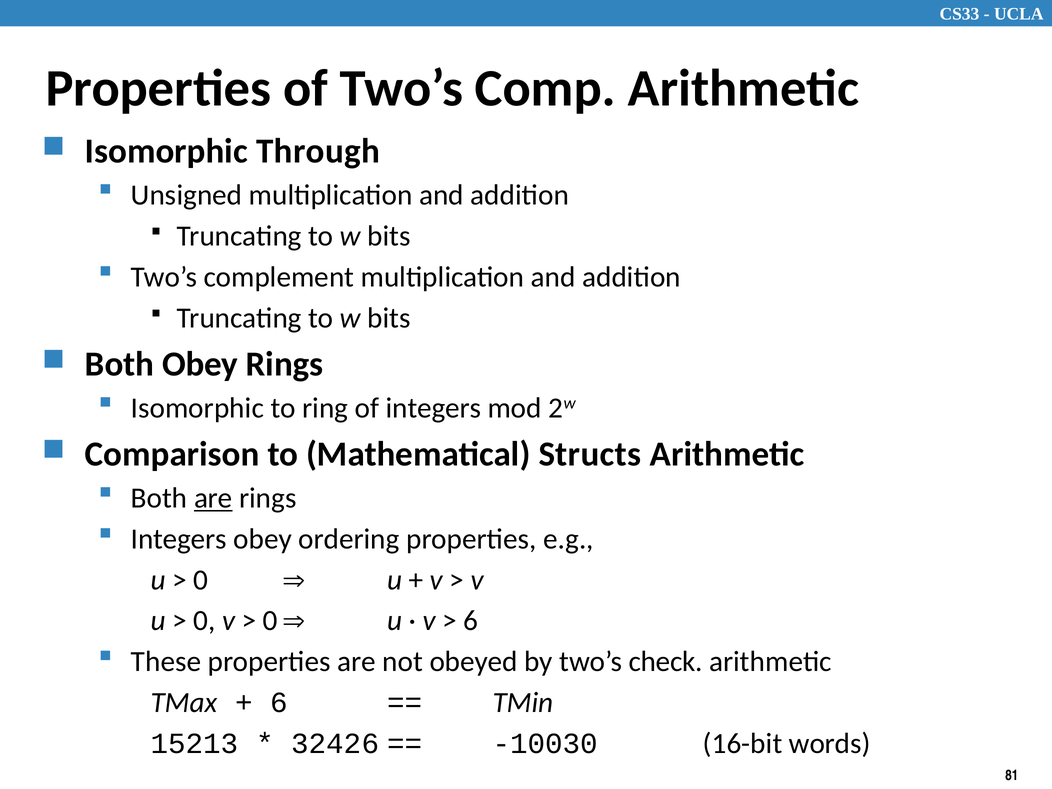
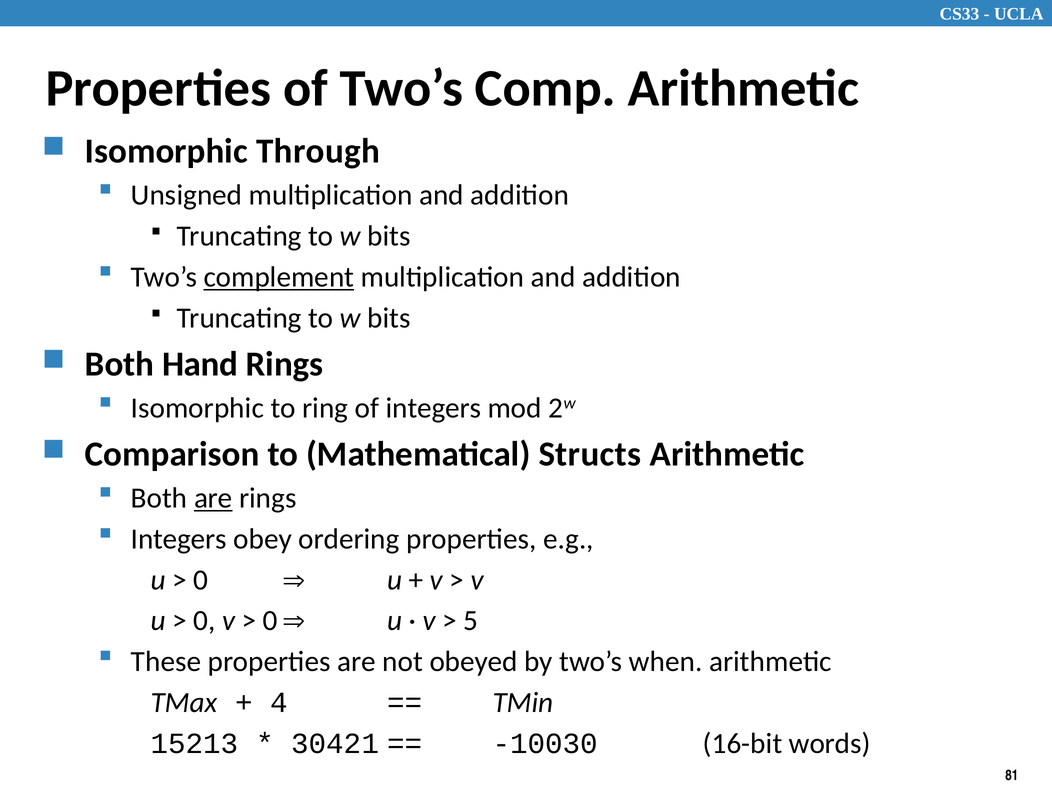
complement underline: none -> present (279, 277)
Both Obey: Obey -> Hand (200, 364)
6: 6 -> 5 (471, 621)
check: check -> when (666, 662)
6: 6 -> 4 (279, 703)
32426: 32426 -> 30421 (335, 744)
